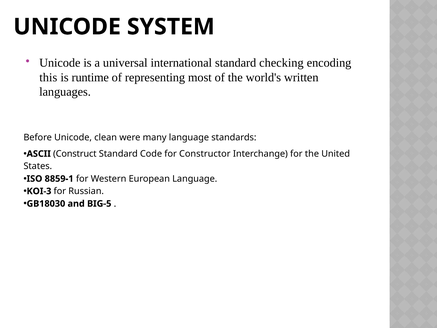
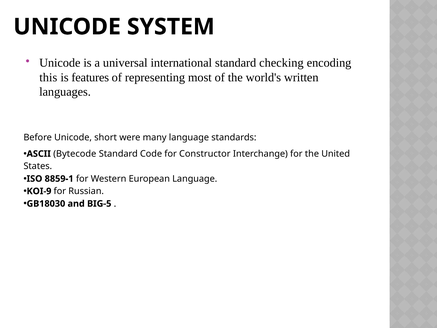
runtime: runtime -> features (90, 77)
clean: clean -> short (106, 138)
Construct: Construct -> Bytecode (75, 154)
KOI-3: KOI-3 -> KOI-9 (39, 191)
